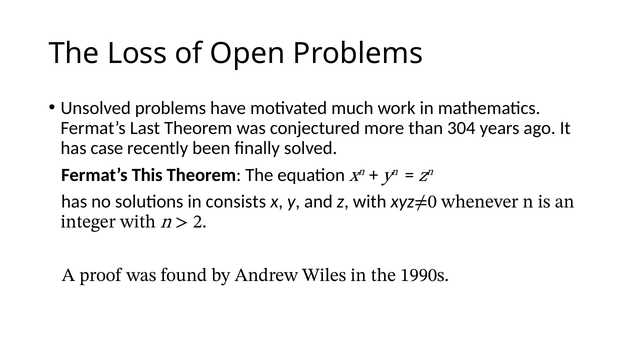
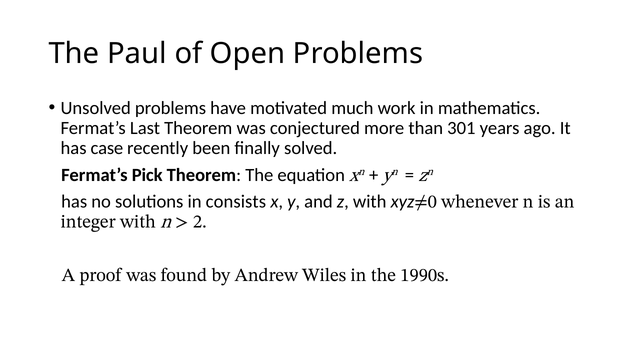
Loss: Loss -> Paul (137, 54)
304: 304 -> 301 (461, 128)
This: This -> Pick (147, 175)
